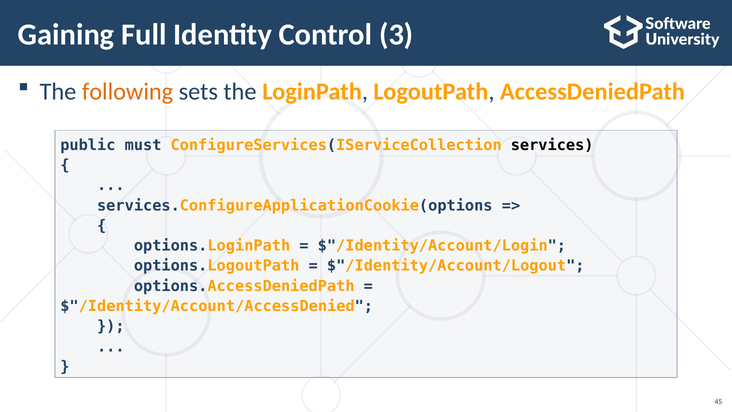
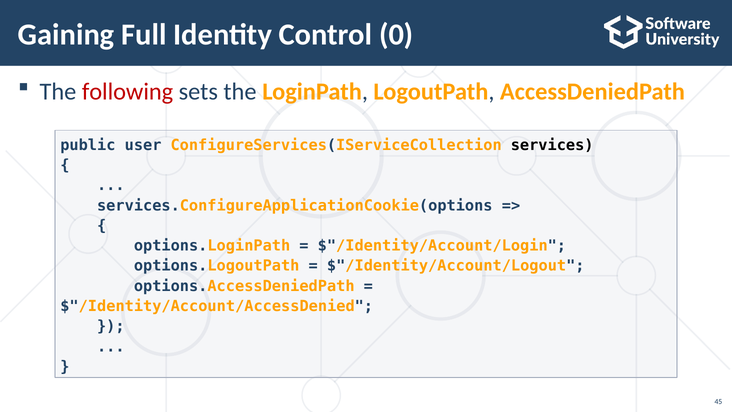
3: 3 -> 0 (396, 35)
following colour: orange -> red (128, 92)
must: must -> user (143, 145)
